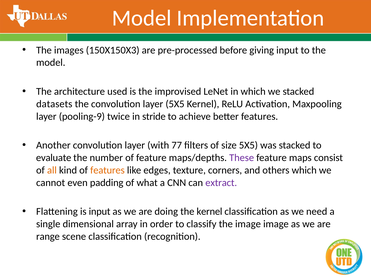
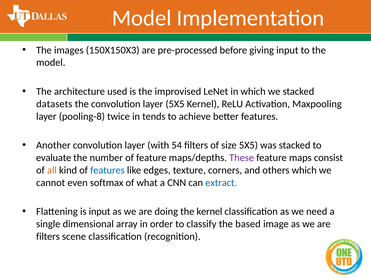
pooling-9: pooling-9 -> pooling-8 (82, 116)
stride: stride -> tends (154, 116)
77: 77 -> 54 (177, 145)
features colour: orange -> blue (107, 170)
padding: padding -> softmax (107, 182)
extract colour: purple -> blue (221, 182)
the image: image -> based (248, 223)
range: range -> filters (48, 236)
